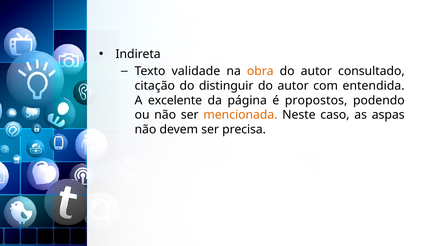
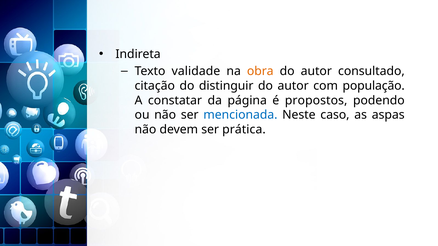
entendida: entendida -> população (374, 86)
excelente: excelente -> constatar (175, 101)
mencionada colour: orange -> blue (240, 115)
precisa: precisa -> prática (244, 130)
